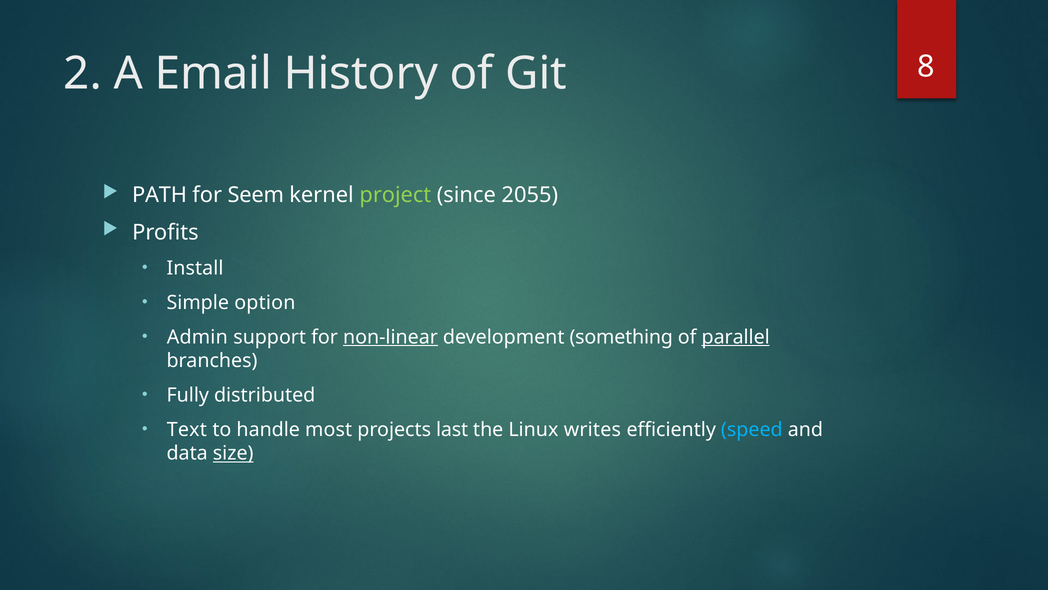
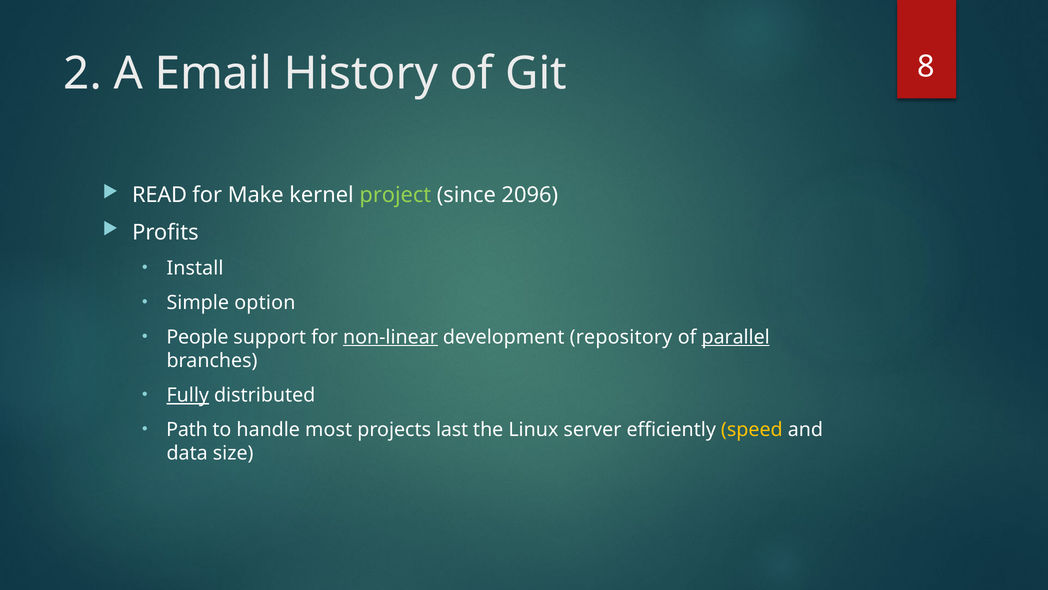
PATH: PATH -> READ (160, 195)
Seem: Seem -> Make (256, 195)
2055: 2055 -> 2096 (530, 195)
Admin: Admin -> People (197, 337)
something: something -> repository (621, 337)
Fully underline: none -> present (188, 395)
Text: Text -> Path (187, 429)
writes: writes -> server (592, 429)
speed colour: light blue -> yellow (752, 429)
size underline: present -> none (233, 453)
